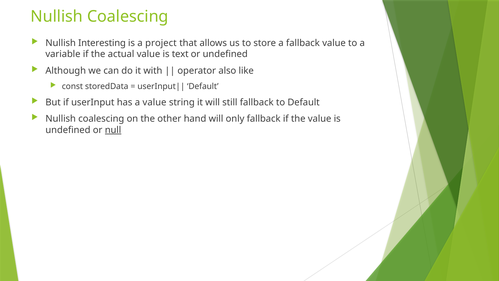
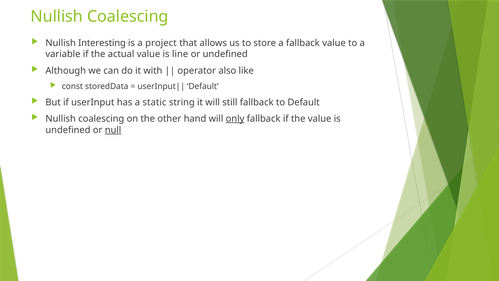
text: text -> line (180, 54)
a value: value -> static (155, 102)
only underline: none -> present (235, 119)
